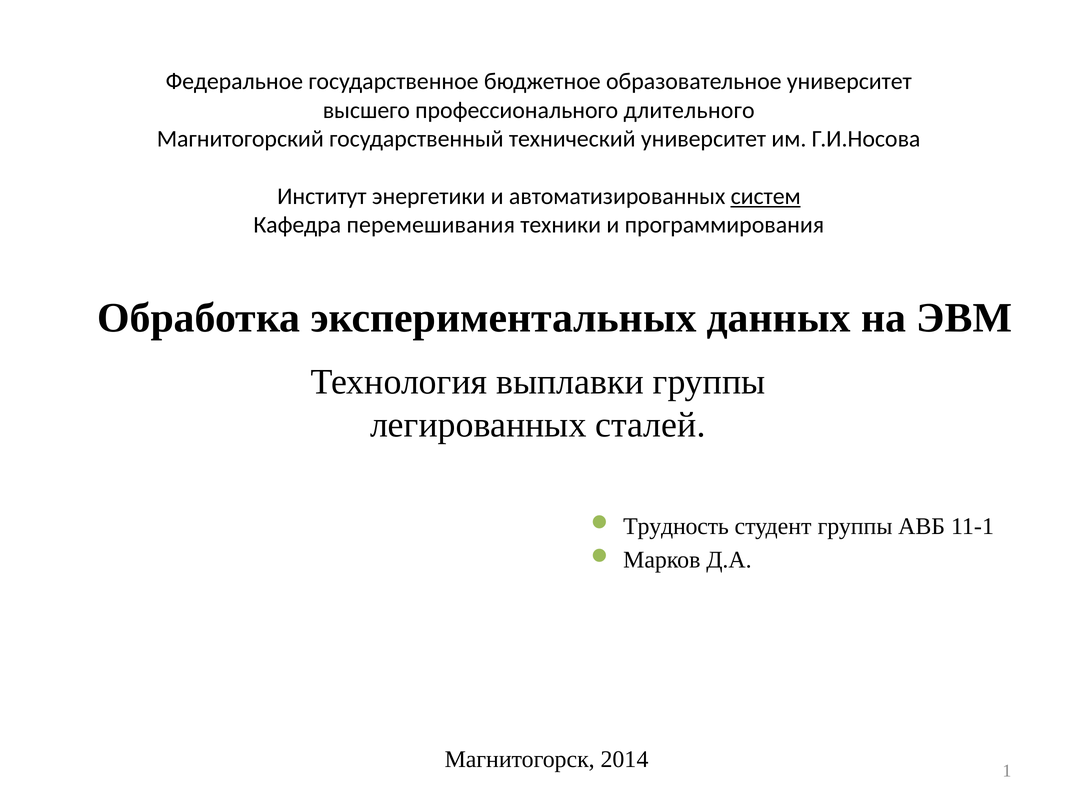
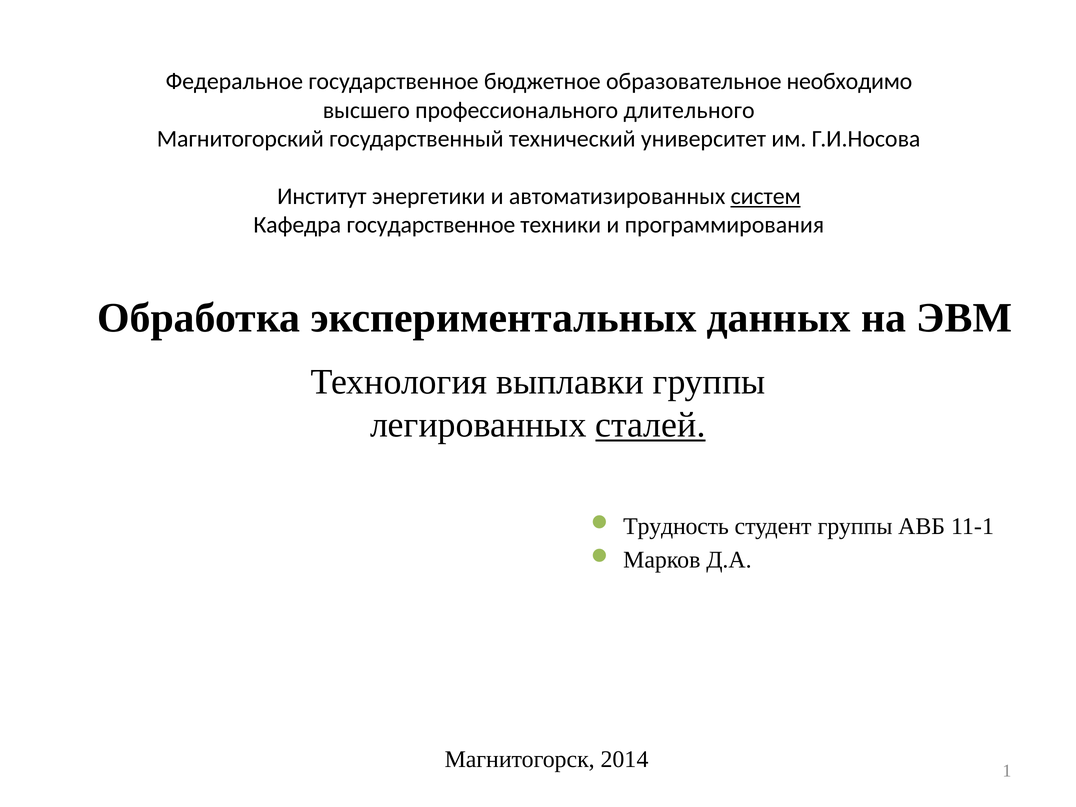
образовательное университет: университет -> необходимо (849, 82)
Кафедра перемешивания: перемешивания -> государственное (431, 225)
сталей underline: none -> present (650, 425)
